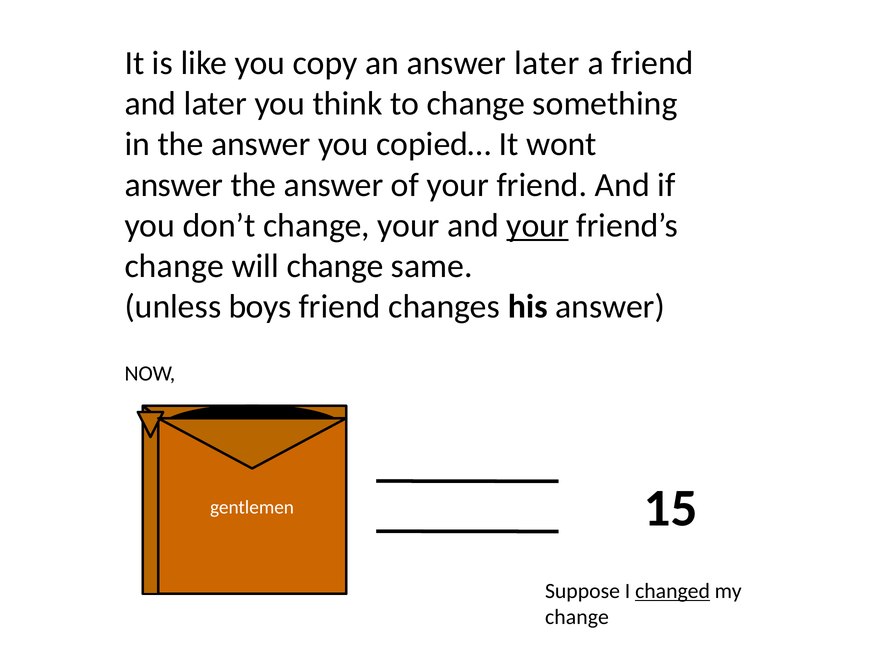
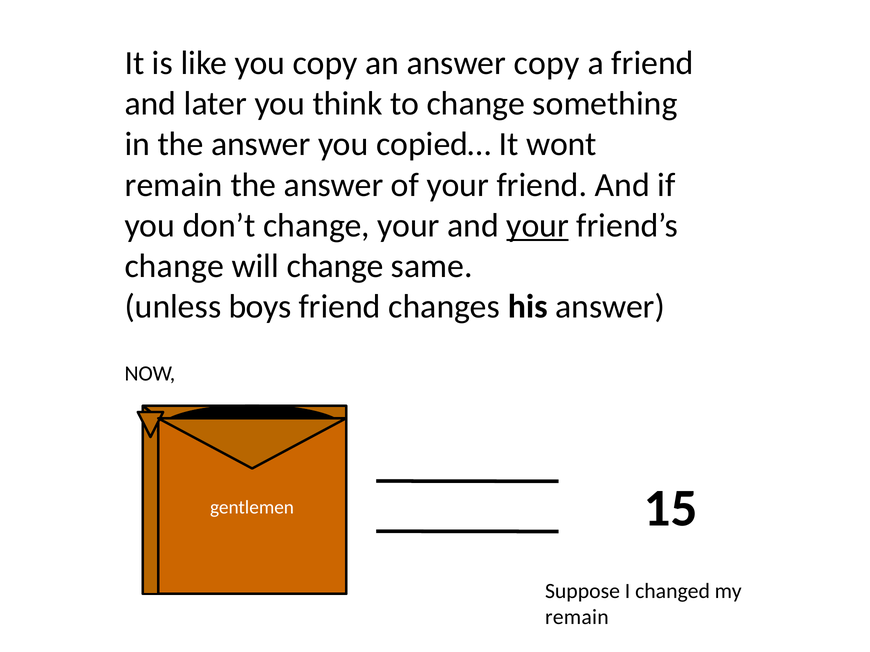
answer later: later -> copy (547, 63)
answer: answer -> remain (174, 185)
changed underline: present -> none (673, 592)
change: change -> remain (577, 618)
